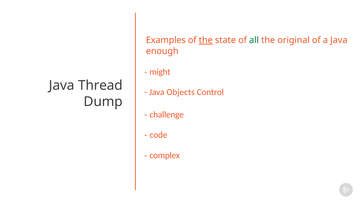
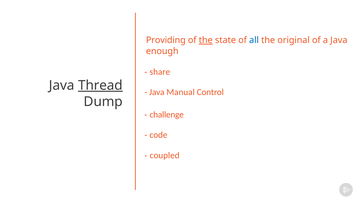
Examples: Examples -> Providing (166, 40)
all colour: green -> blue (254, 40)
might: might -> share (160, 72)
Thread underline: none -> present (100, 85)
Objects: Objects -> Manual (181, 92)
complex: complex -> coupled (165, 155)
